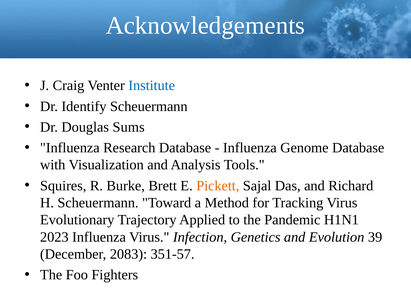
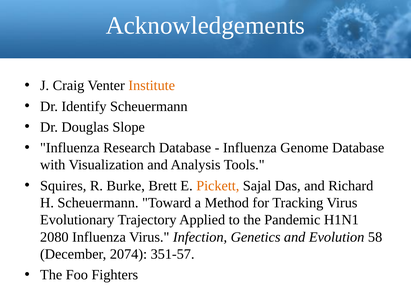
Institute colour: blue -> orange (152, 86)
Sums: Sums -> Slope (129, 127)
2023: 2023 -> 2080 (54, 237)
39: 39 -> 58 (375, 237)
2083: 2083 -> 2074 (128, 254)
